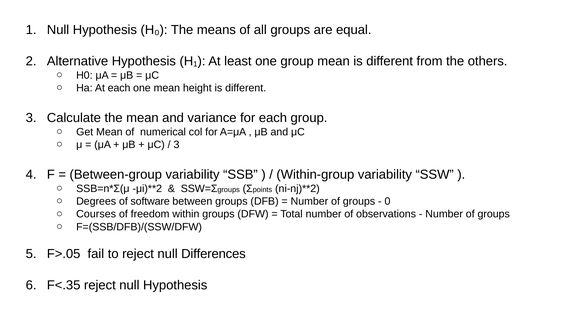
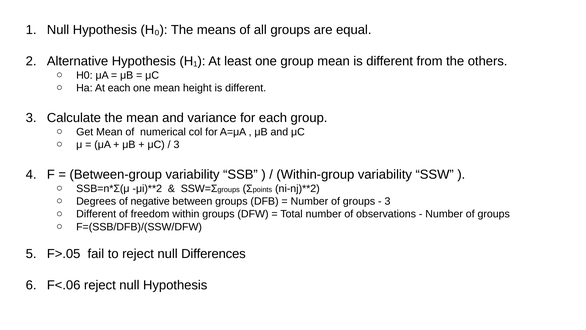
software: software -> negative (150, 201)
0: 0 -> 3 (387, 201)
Courses: Courses -> Different (96, 214)
F<.35: F<.35 -> F<.06 (64, 285)
